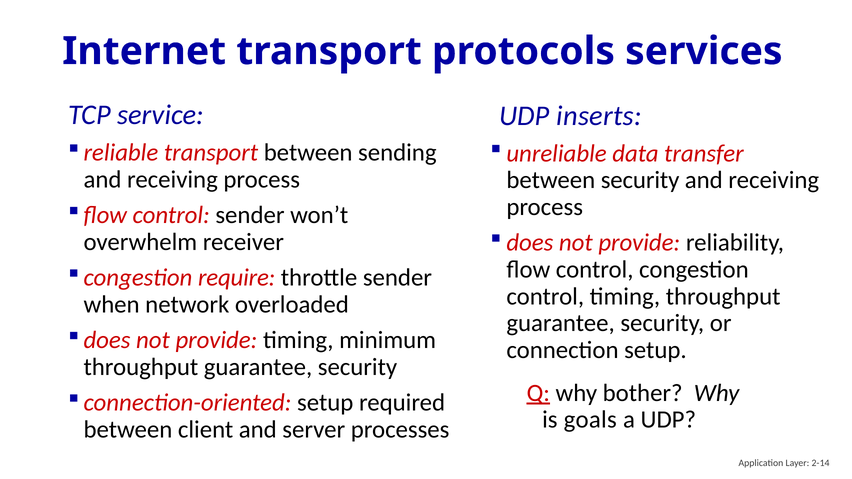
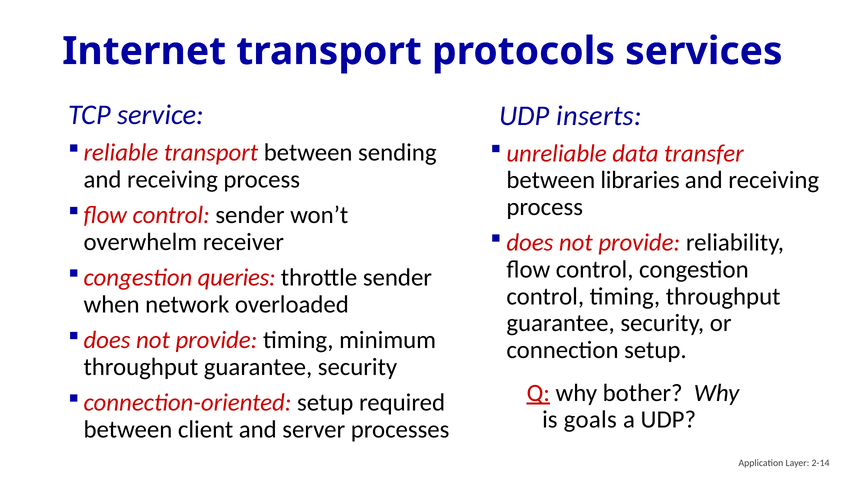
between security: security -> libraries (640, 180)
require: require -> queries (237, 278)
